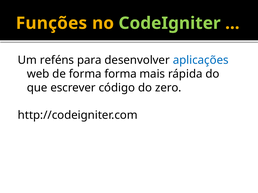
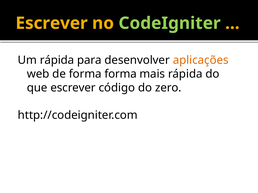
Funções: Funções -> Escrever (52, 23)
Um reféns: reféns -> rápida (57, 60)
aplicações colour: blue -> orange (201, 60)
